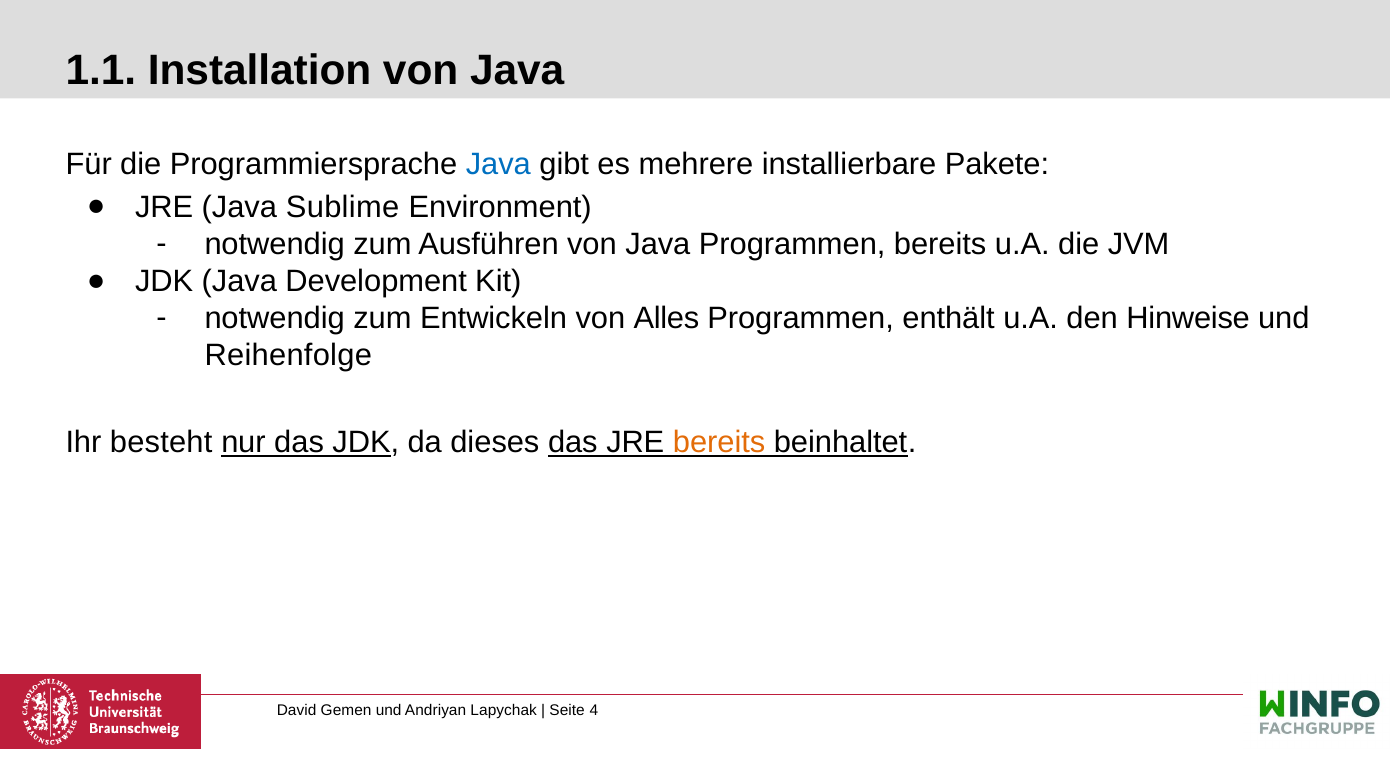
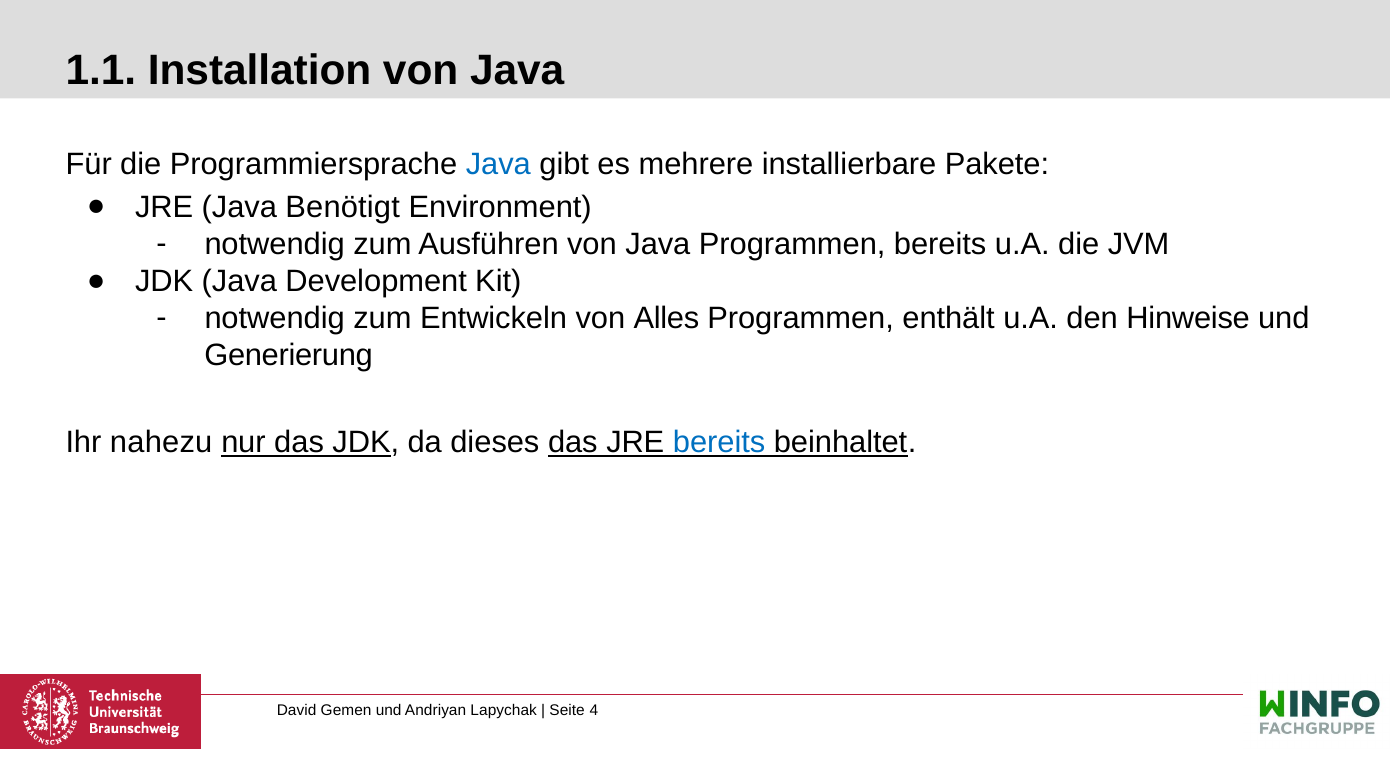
Sublime: Sublime -> Benötigt (343, 208)
Reihenfolge: Reihenfolge -> Generierung (289, 356)
besteht: besteht -> nahezu (161, 442)
bereits colour: orange -> blue (719, 442)
